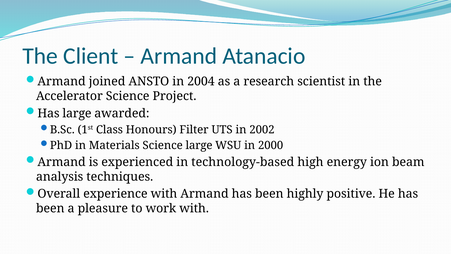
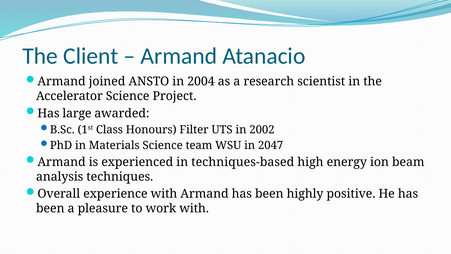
Science large: large -> team (199, 145)
2000: 2000 -> 2047 (271, 145)
technology-based: technology-based -> techniques-based (243, 162)
